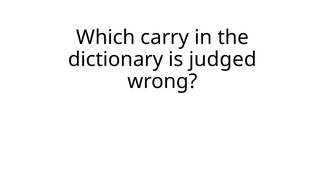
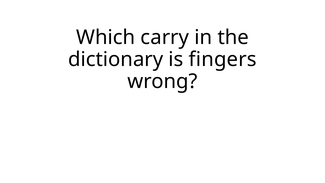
judged: judged -> fingers (223, 59)
